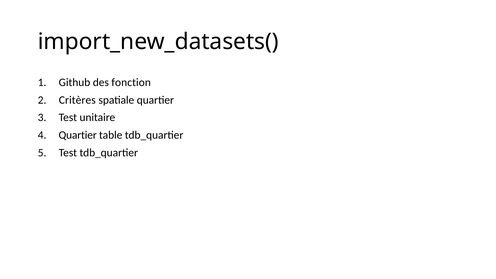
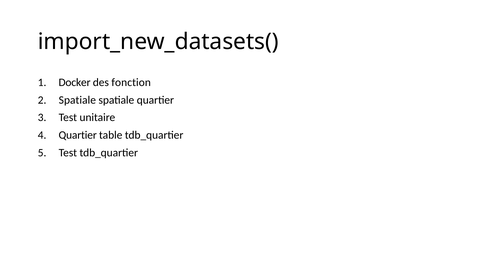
Github: Github -> Docker (75, 82)
Critères: Critères -> Spatiale (77, 100)
